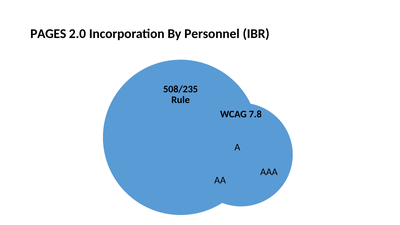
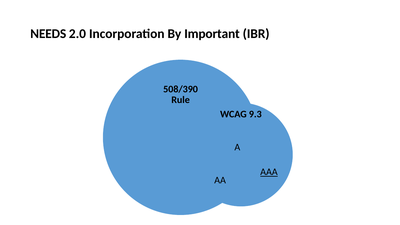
PAGES: PAGES -> NEEDS (48, 34)
Personnel: Personnel -> Important (212, 34)
508/235: 508/235 -> 508/390 (181, 89)
7.8: 7.8 -> 9.3 (255, 114)
AAA underline: none -> present (269, 172)
